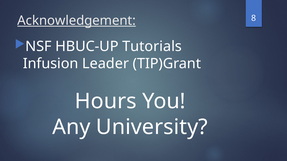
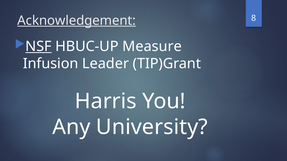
NSF underline: none -> present (38, 47)
Tutorials: Tutorials -> Measure (152, 47)
Hours: Hours -> Harris (106, 101)
